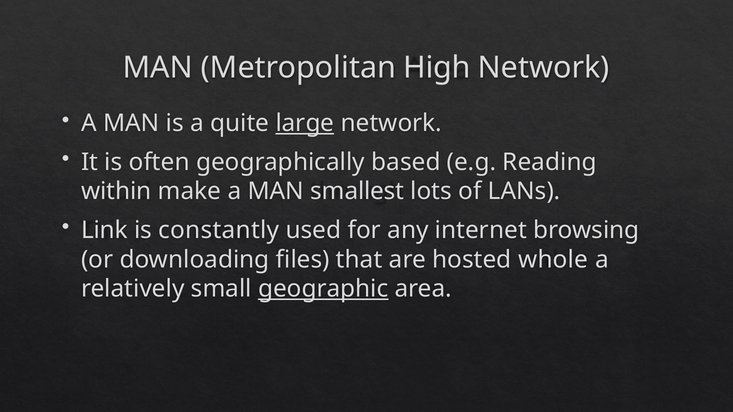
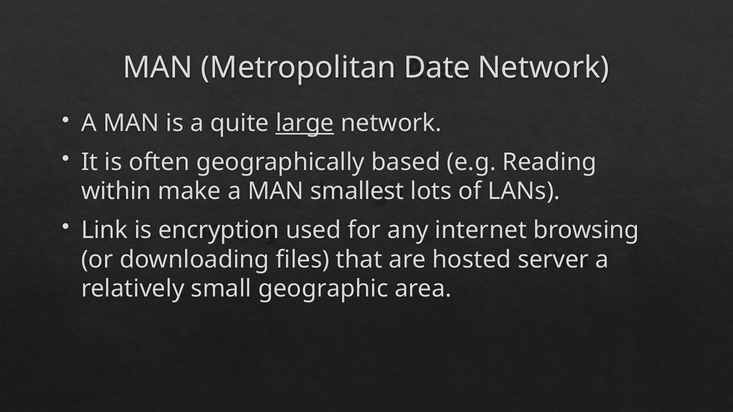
High: High -> Date (437, 68)
constantly: constantly -> encryption (219, 230)
whole: whole -> server (553, 260)
geographic underline: present -> none (323, 289)
